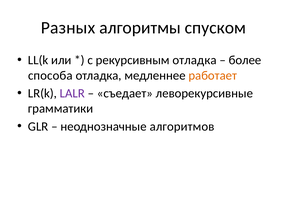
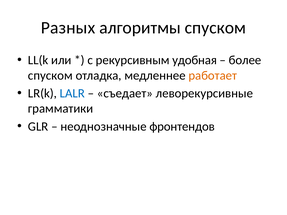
рекурсивным отладка: отладка -> удобная (195, 60)
способа: способа -> спуском (50, 76)
LALR colour: purple -> blue (72, 93)
алгоритмов: алгоритмов -> фронтендов (182, 127)
